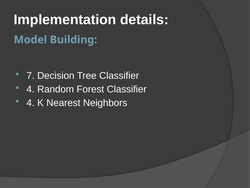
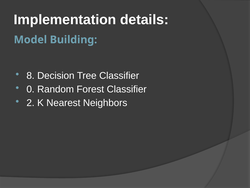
7: 7 -> 8 (30, 75)
4: 4 -> 0 (30, 89)
4: 4 -> 2 (30, 103)
